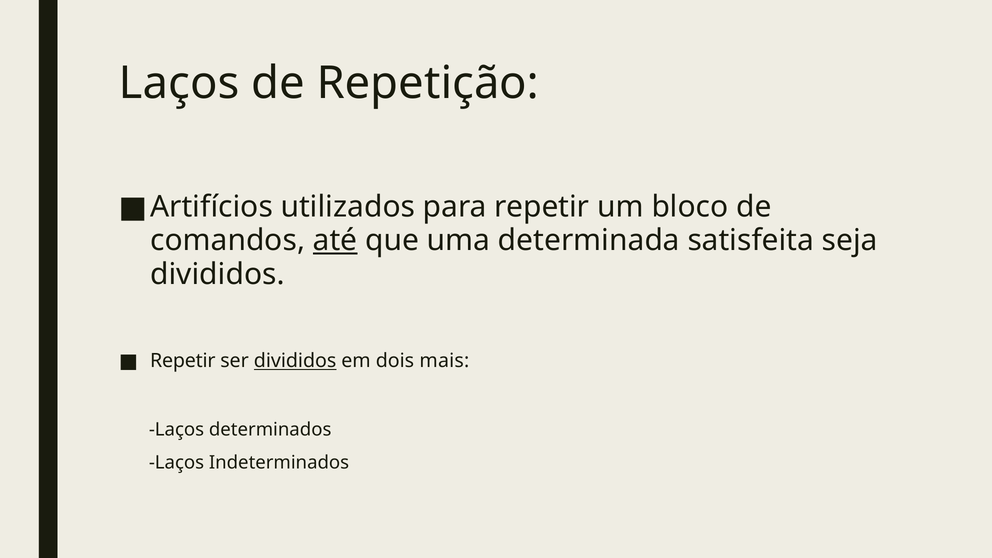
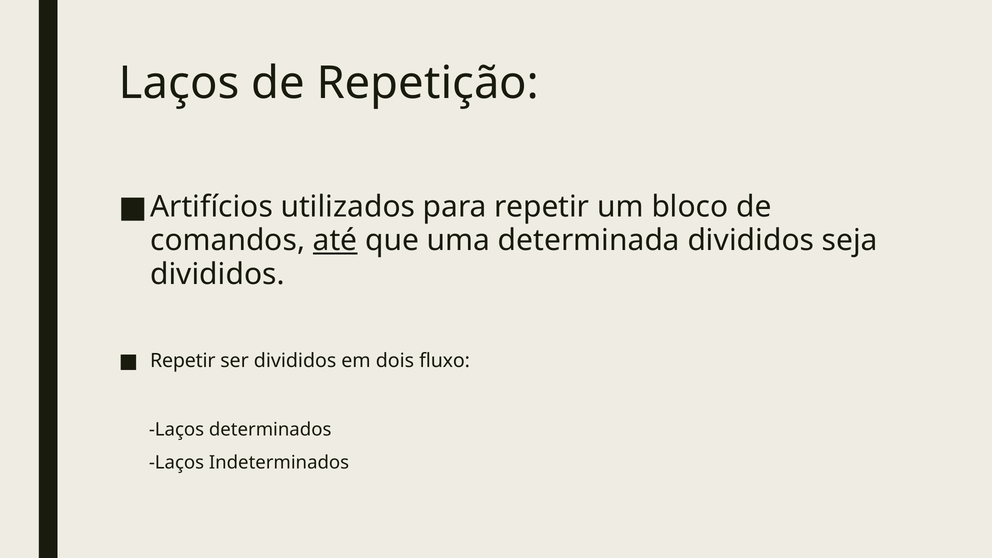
determinada satisfeita: satisfeita -> divididos (751, 241)
divididos underline: present -> none (295, 361)
mais: mais -> fluxo (445, 361)
